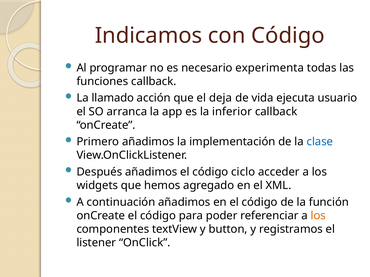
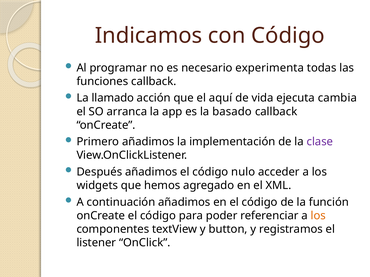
deja: deja -> aquí (221, 98)
usuario: usuario -> cambia (337, 98)
inferior: inferior -> basado (232, 112)
clase colour: blue -> purple (320, 142)
ciclo: ciclo -> nulo (243, 172)
